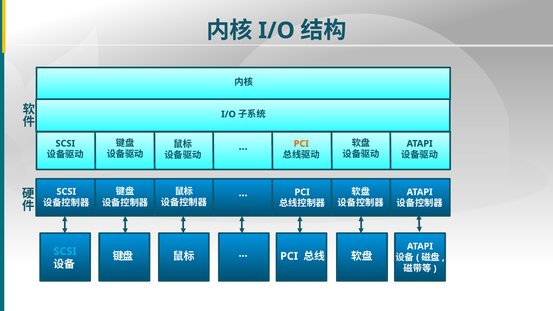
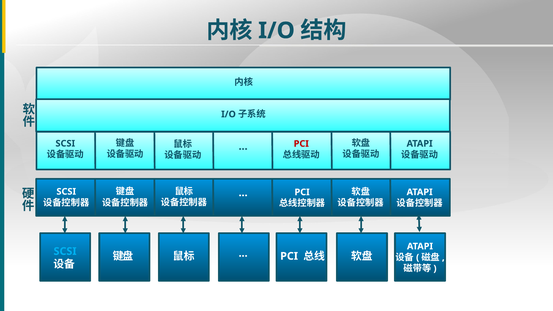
PCI colour: orange -> red (301, 144)
